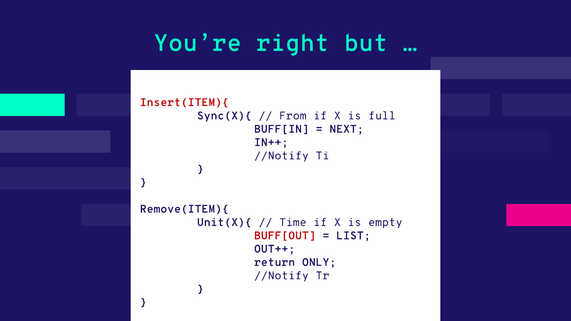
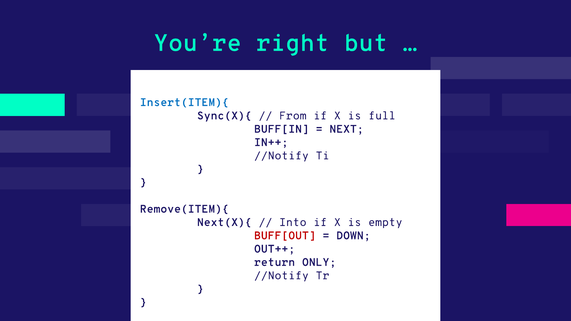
Insert(ITEM){ colour: red -> blue (184, 102)
Unit(X){: Unit(X){ -> Next(X){ (224, 222)
Time: Time -> Into (293, 222)
LIST: LIST -> DOWN (353, 236)
